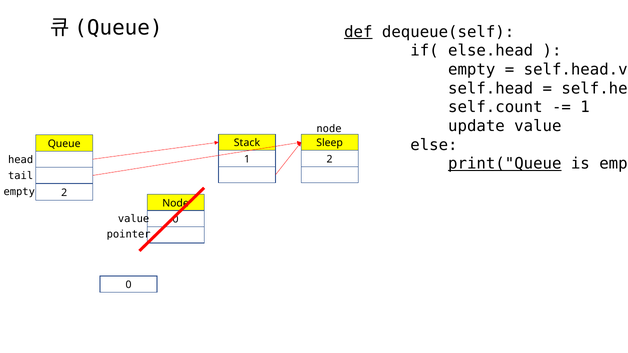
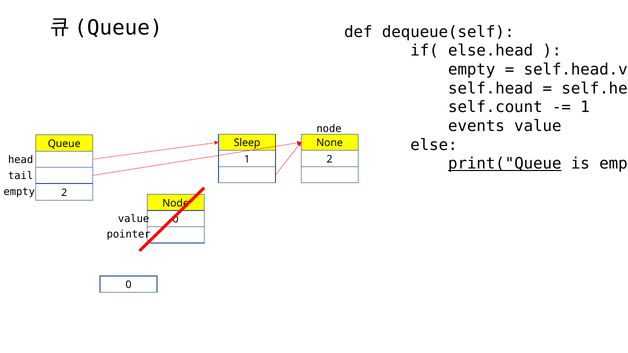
def underline: present -> none (358, 32)
update: update -> events (476, 126)
Stack: Stack -> Sleep (247, 143)
Sleep: Sleep -> None (330, 143)
